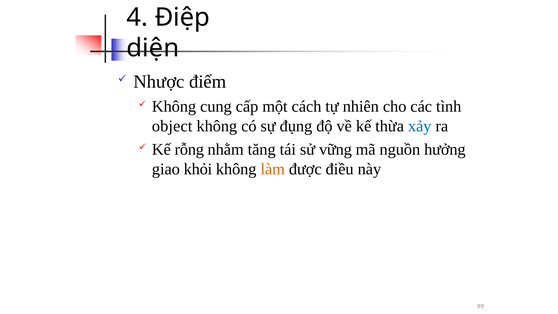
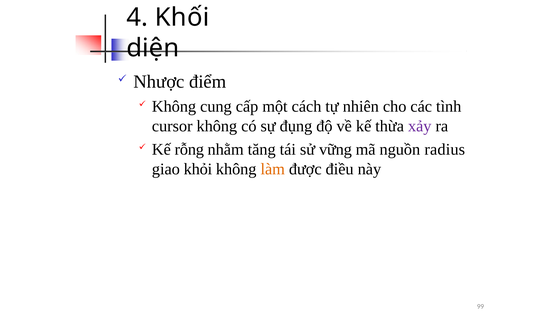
Điệp: Điệp -> Khối (182, 17)
object: object -> cursor (172, 126)
xảy colour: blue -> purple (420, 126)
hưởng: hưởng -> radius (445, 149)
